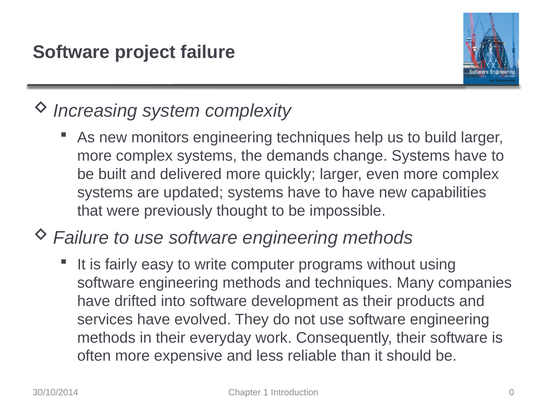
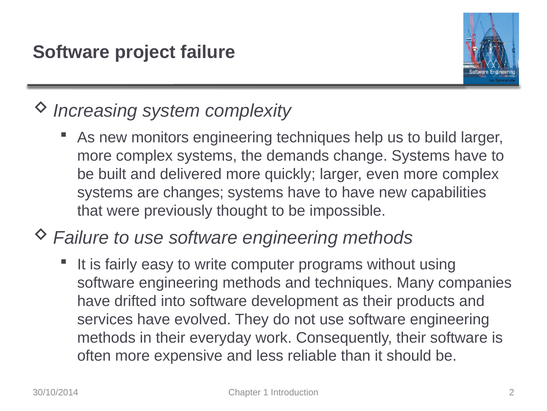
updated: updated -> changes (193, 192)
0: 0 -> 2 (512, 392)
